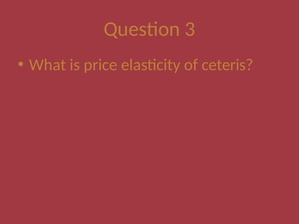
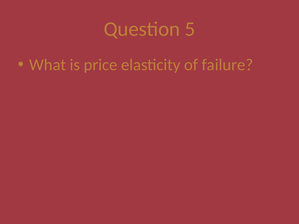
3: 3 -> 5 (190, 29)
ceteris: ceteris -> failure (227, 65)
